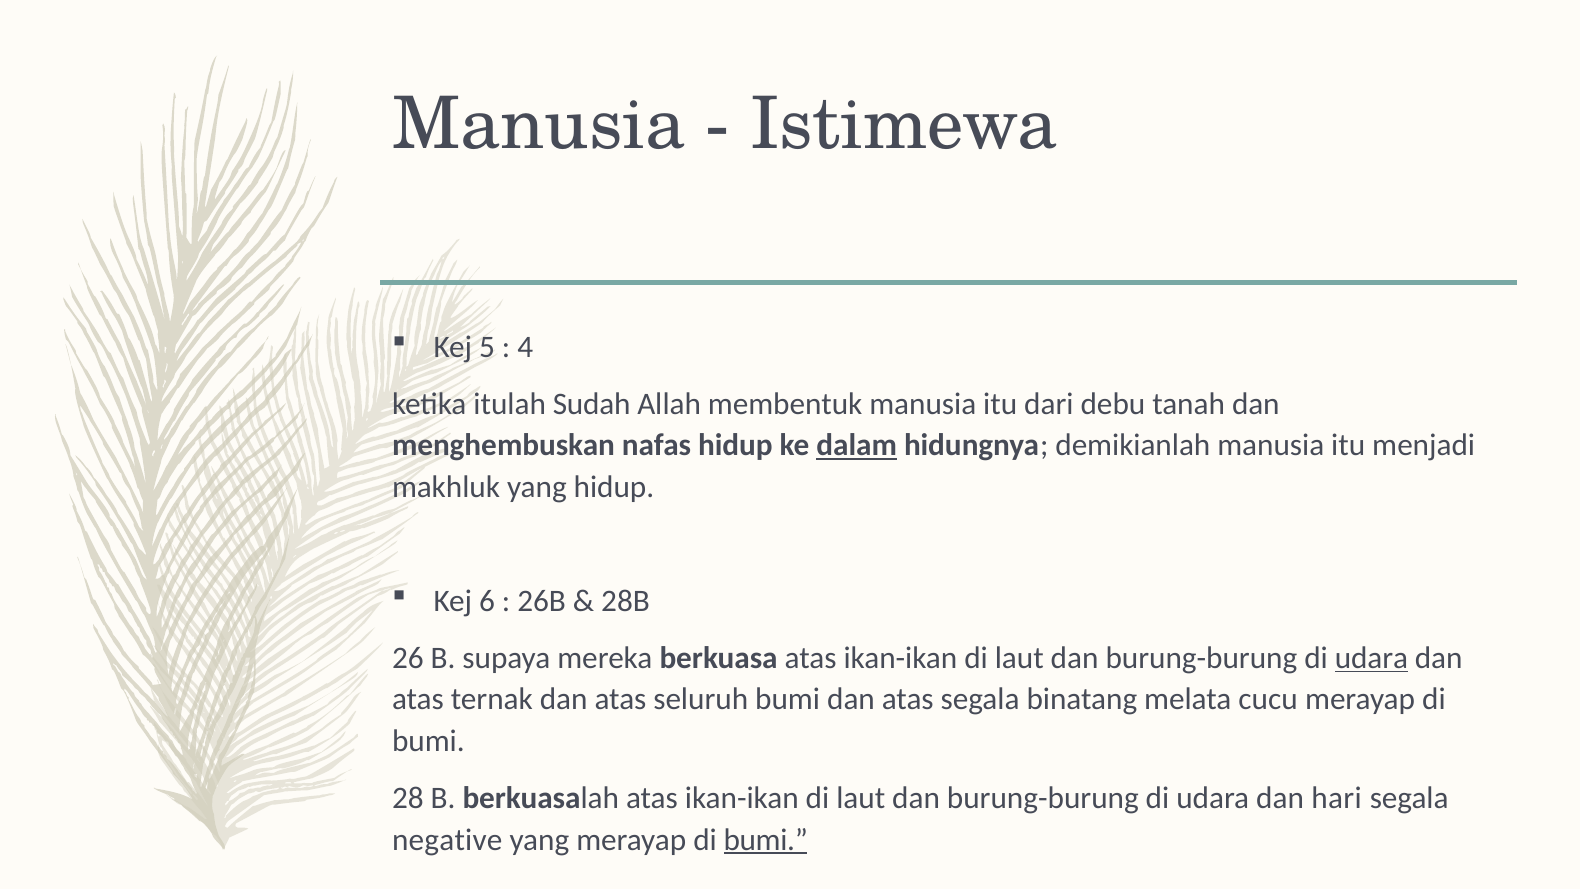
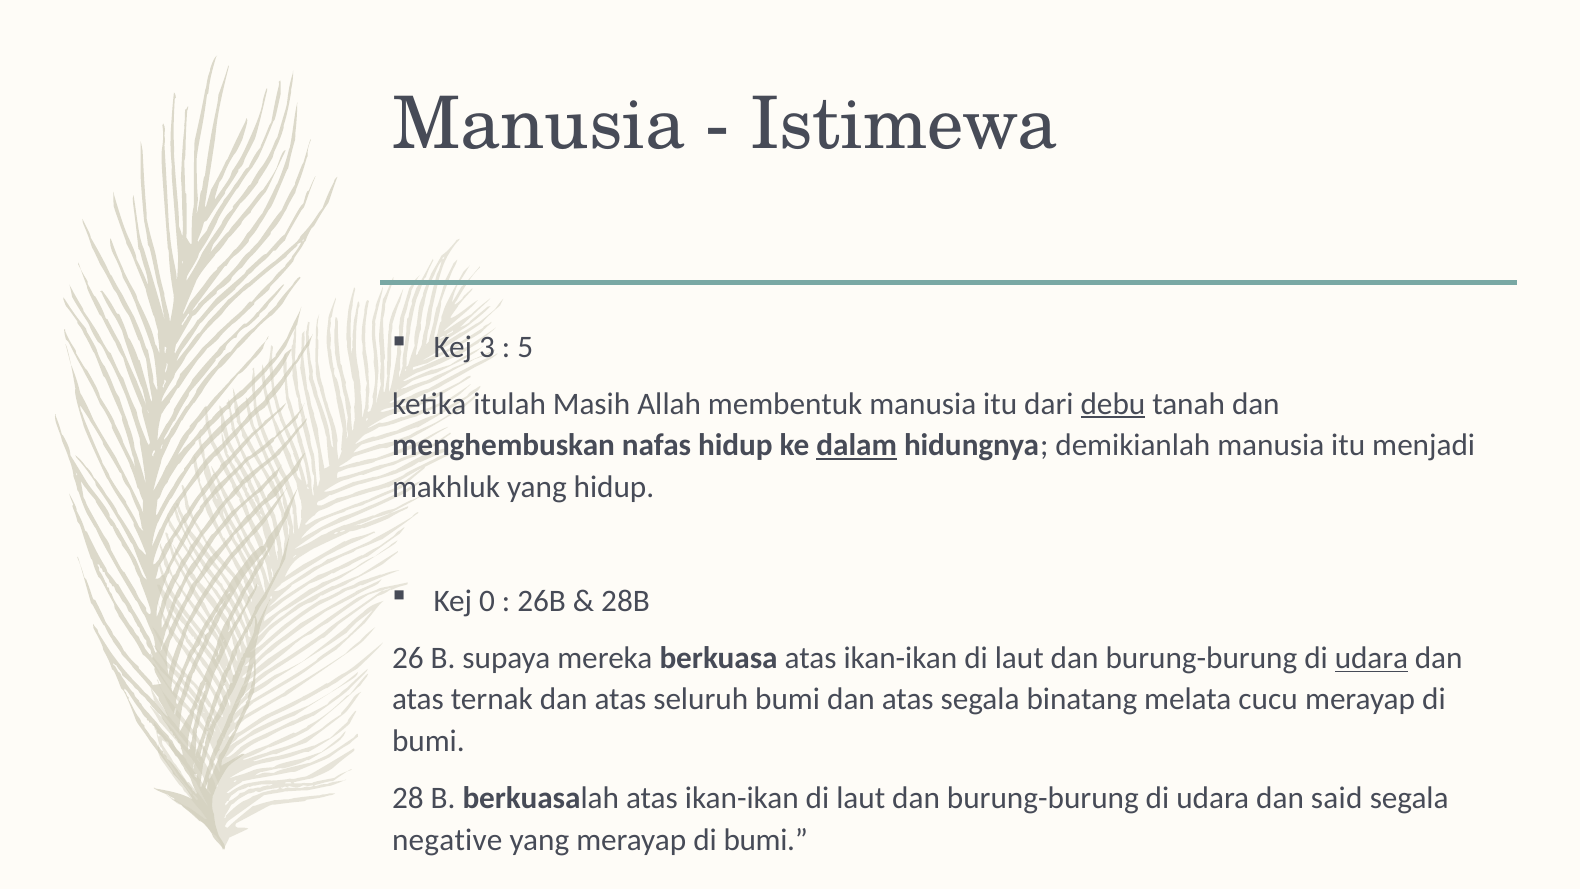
5: 5 -> 3 (487, 347)
4: 4 -> 5 (525, 347)
Sudah: Sudah -> Masih (592, 404)
debu underline: none -> present (1113, 404)
6: 6 -> 0 (487, 601)
hari: hari -> said (1337, 798)
bumi underline: present -> none (766, 840)
